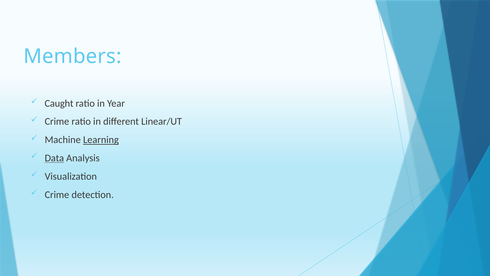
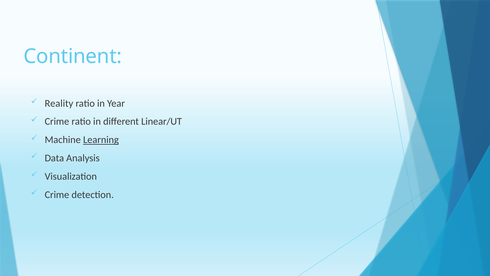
Members: Members -> Continent (73, 57)
Caught: Caught -> Reality (59, 103)
Data underline: present -> none (54, 158)
